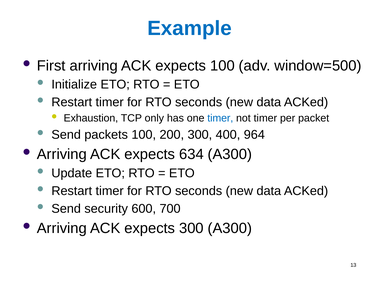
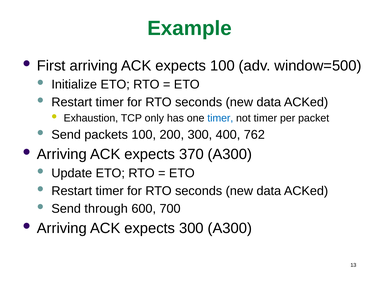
Example colour: blue -> green (189, 28)
964: 964 -> 762 (254, 134)
634: 634 -> 370 (191, 154)
security: security -> through (106, 208)
